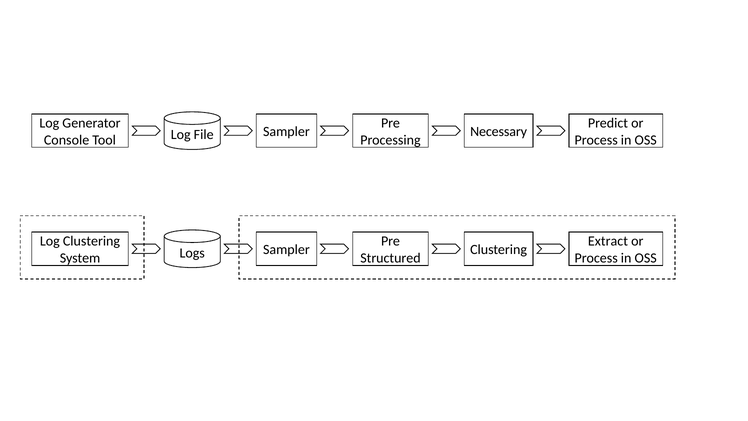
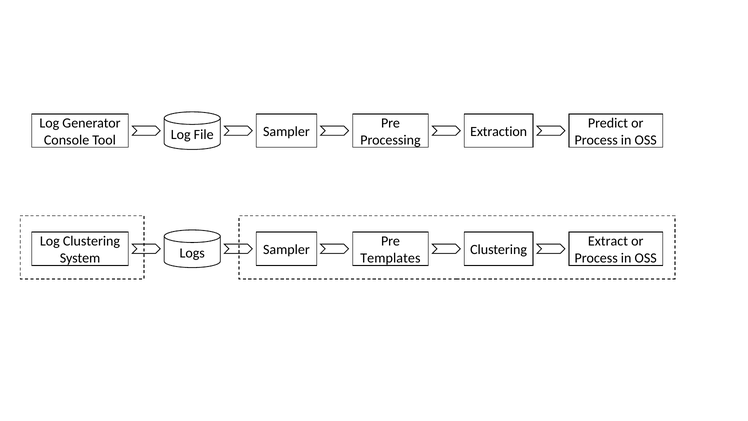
Necessary: Necessary -> Extraction (499, 132)
Structured: Structured -> Templates (390, 258)
